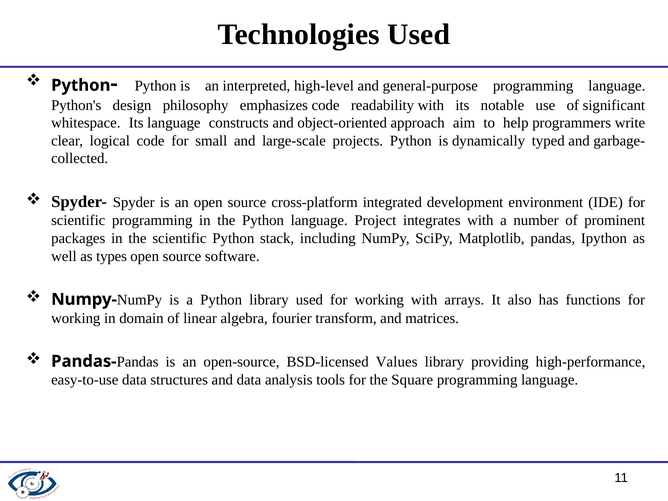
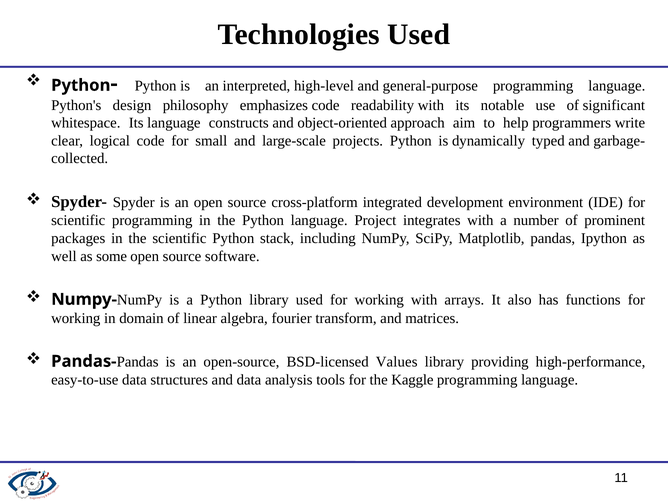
types: types -> some (112, 256)
Square: Square -> Kaggle (412, 380)
